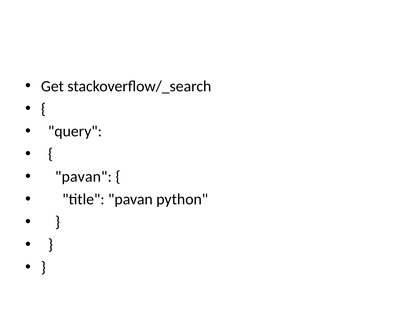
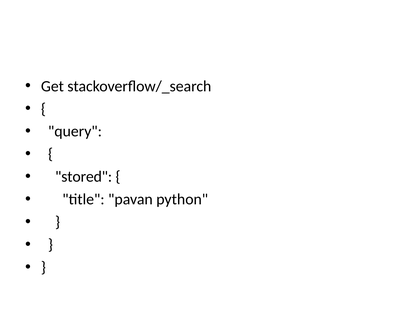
pavan: pavan -> stored (84, 177)
